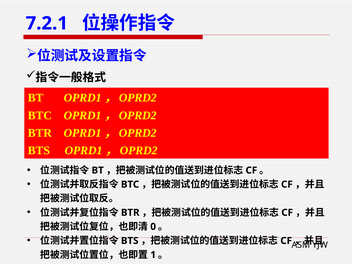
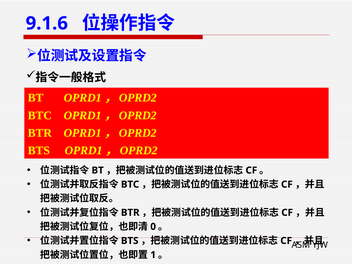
7.2.1: 7.2.1 -> 9.1.6 (47, 23)
